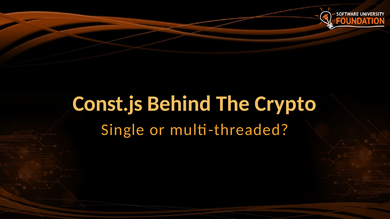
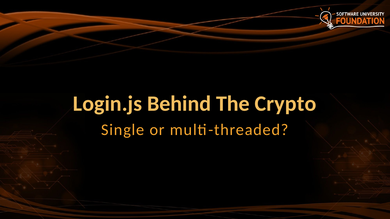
Const.js: Const.js -> Login.js (108, 104)
